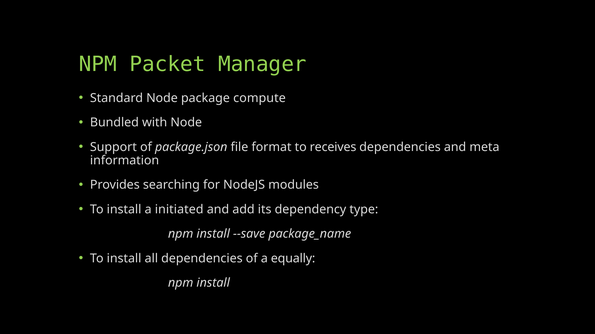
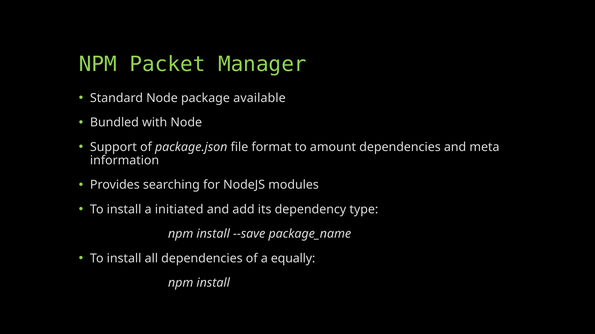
compute: compute -> available (260, 98)
receives: receives -> amount (333, 147)
